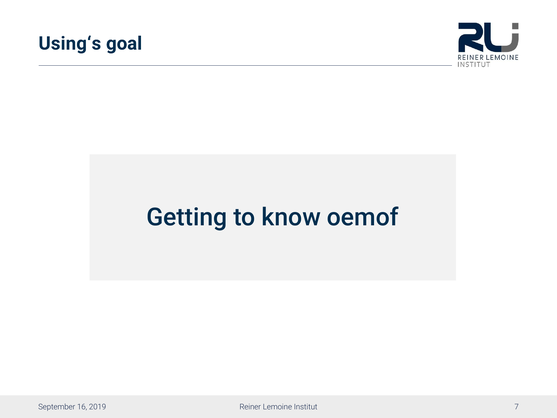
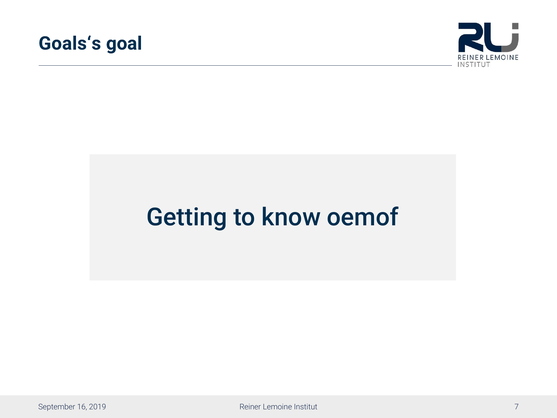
Using‘s: Using‘s -> Goals‘s (70, 43)
